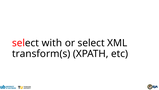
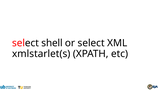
with: with -> shell (52, 43)
transform(s: transform(s -> xmlstarlet(s (41, 53)
